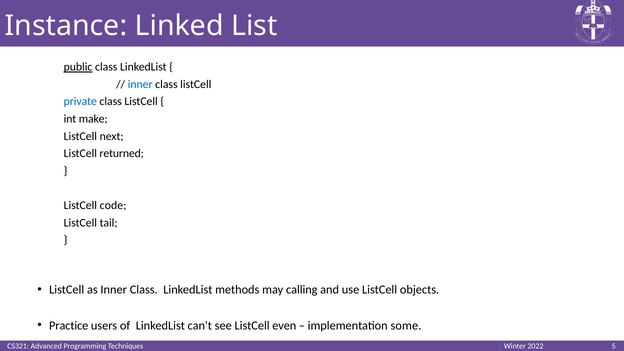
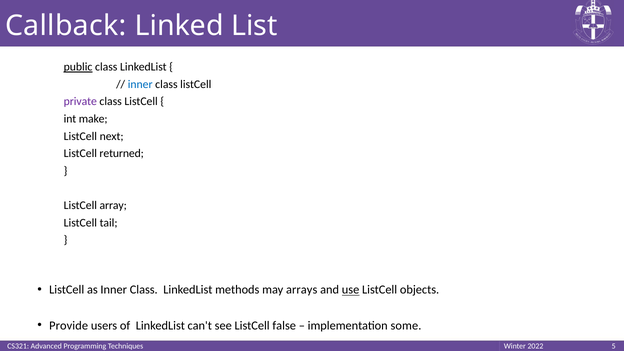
Instance: Instance -> Callback (66, 26)
private colour: blue -> purple (80, 102)
code: code -> array (113, 205)
calling: calling -> arrays (302, 290)
use underline: none -> present (351, 290)
Practice: Practice -> Provide (69, 326)
even: even -> false (284, 326)
